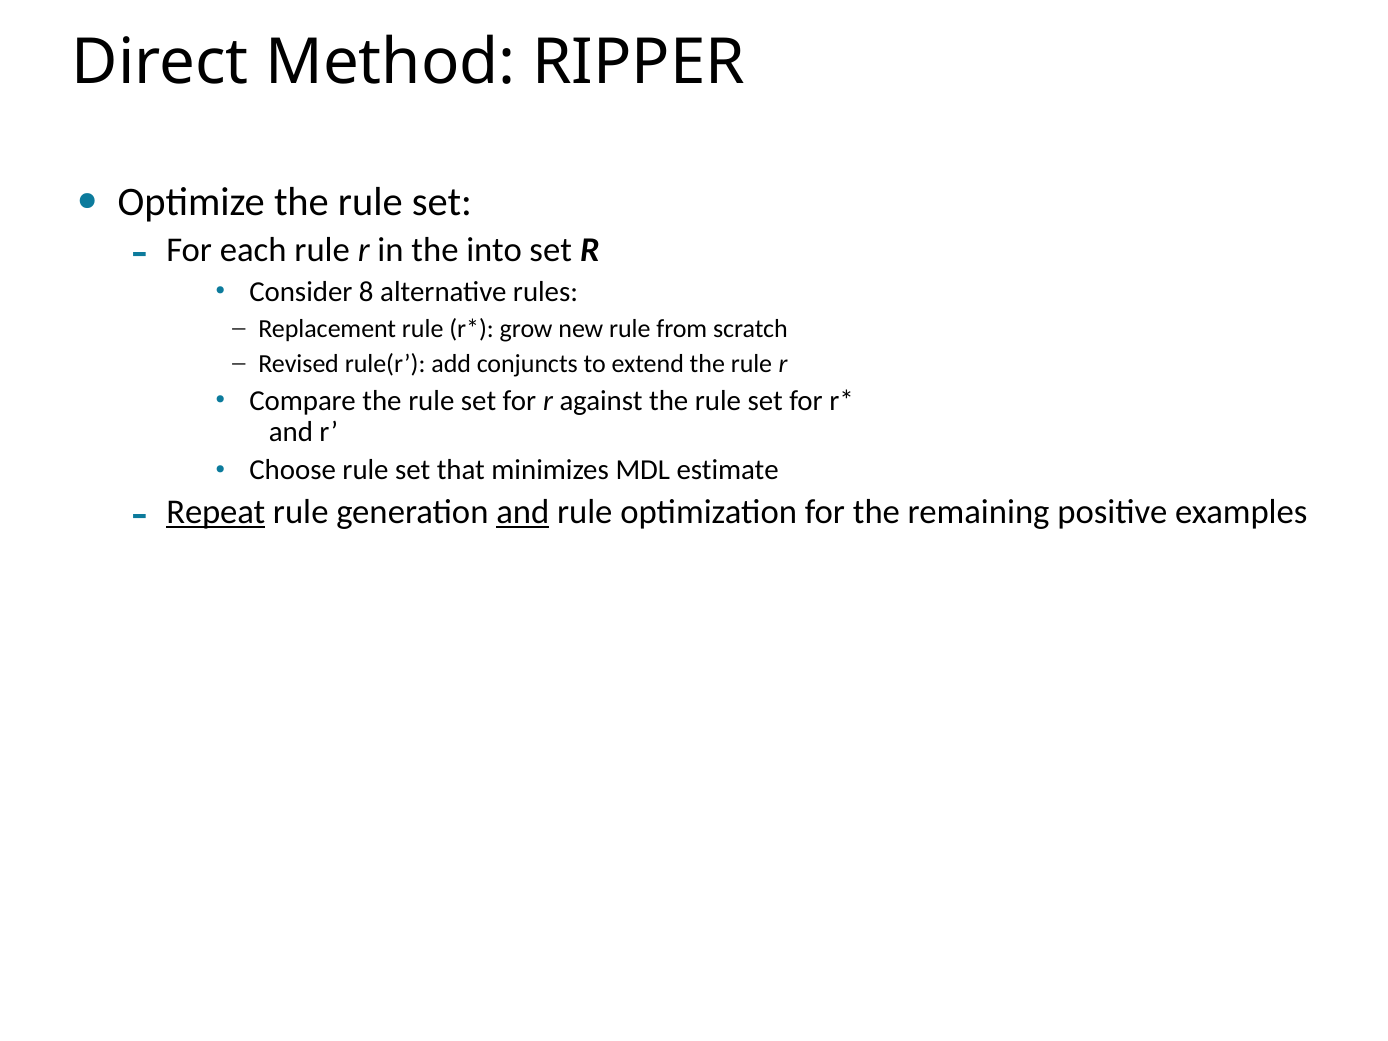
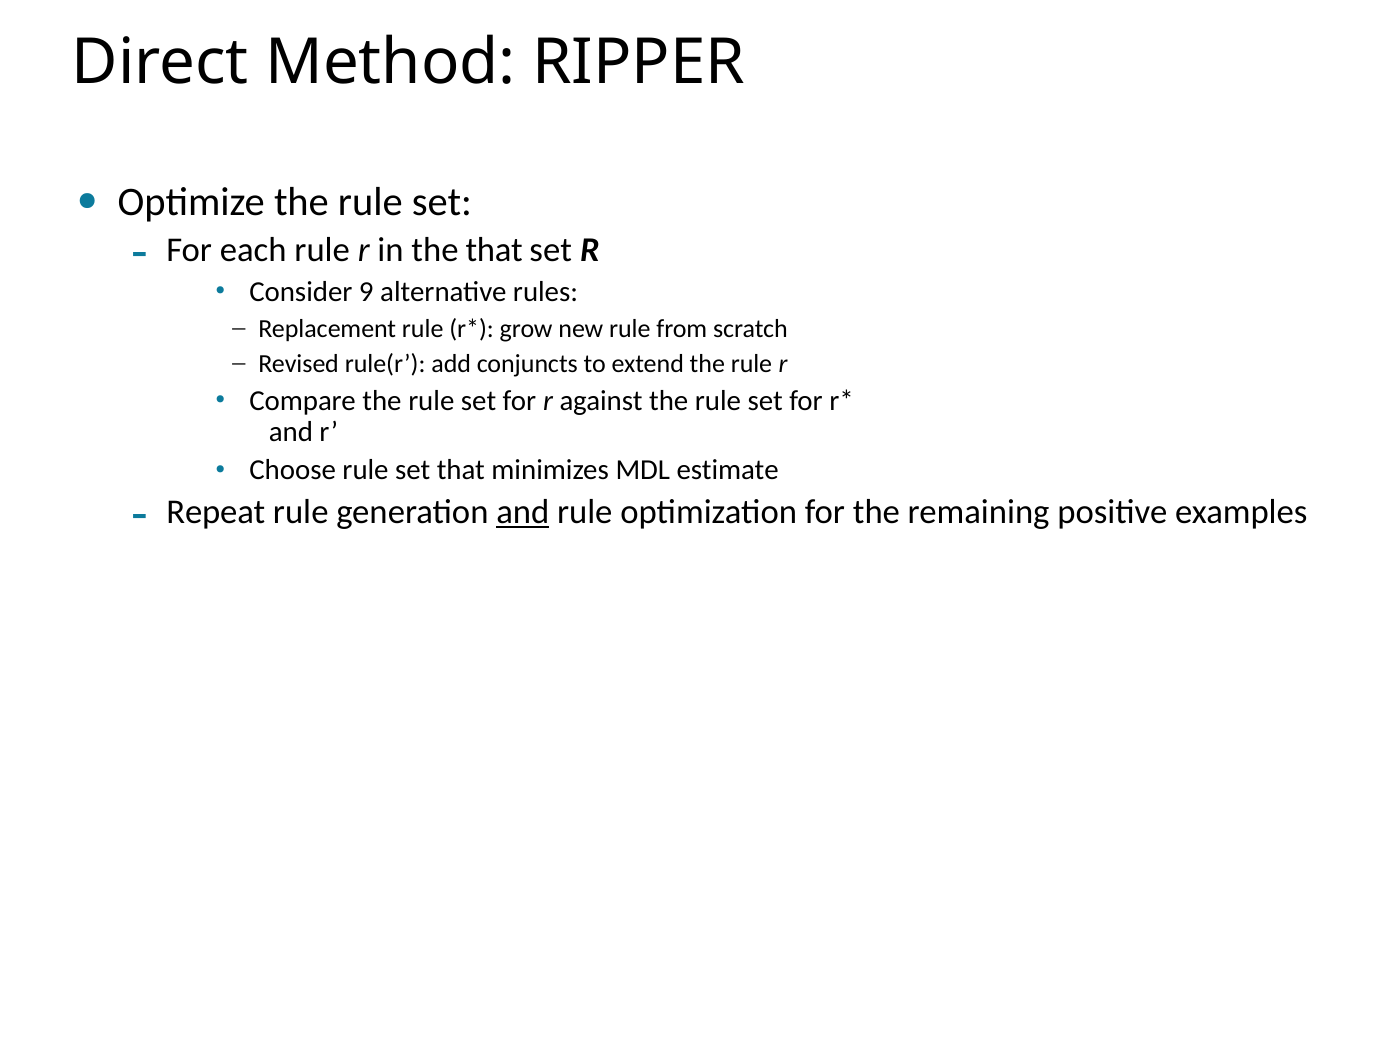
the into: into -> that (494, 250)
8: 8 -> 9 (366, 292)
Repeat underline: present -> none (216, 512)
